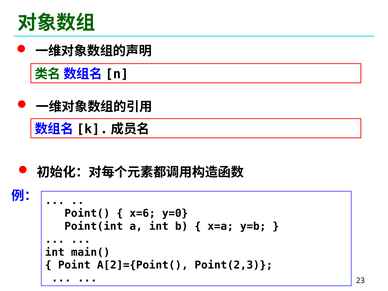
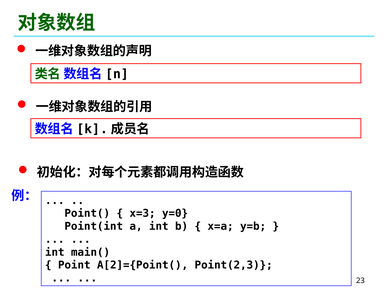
x=6: x=6 -> x=3 (143, 213)
